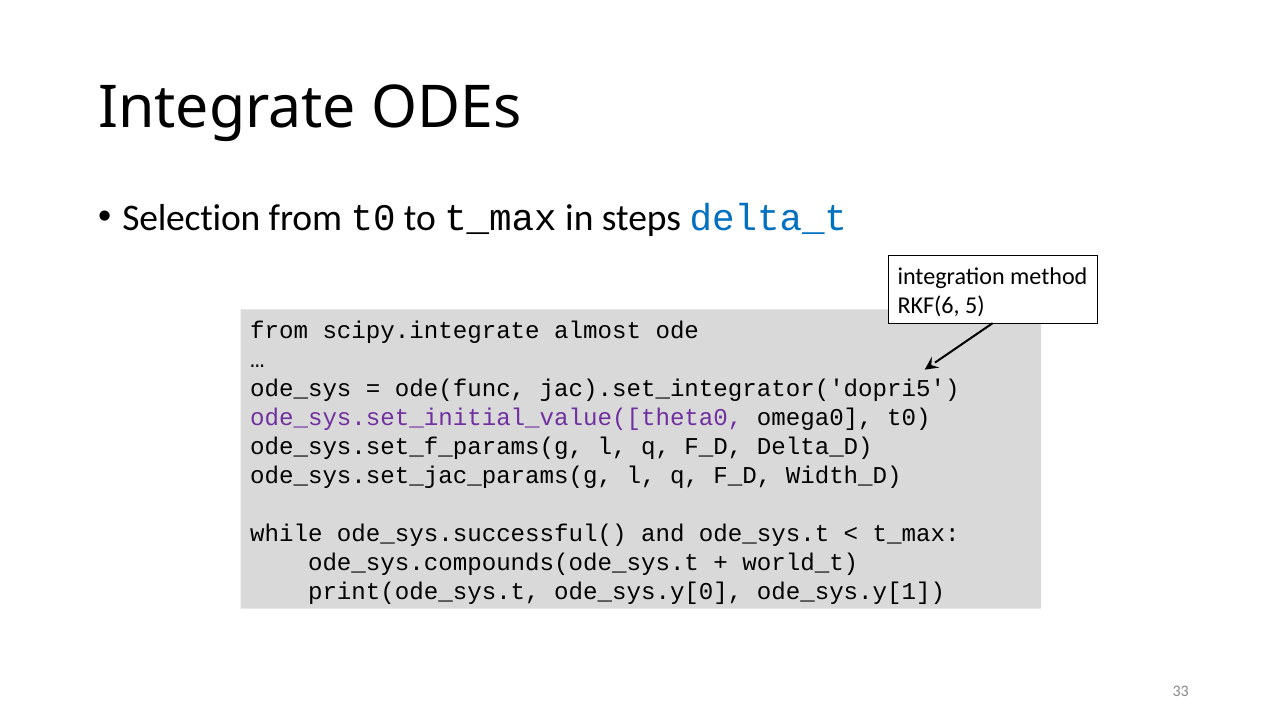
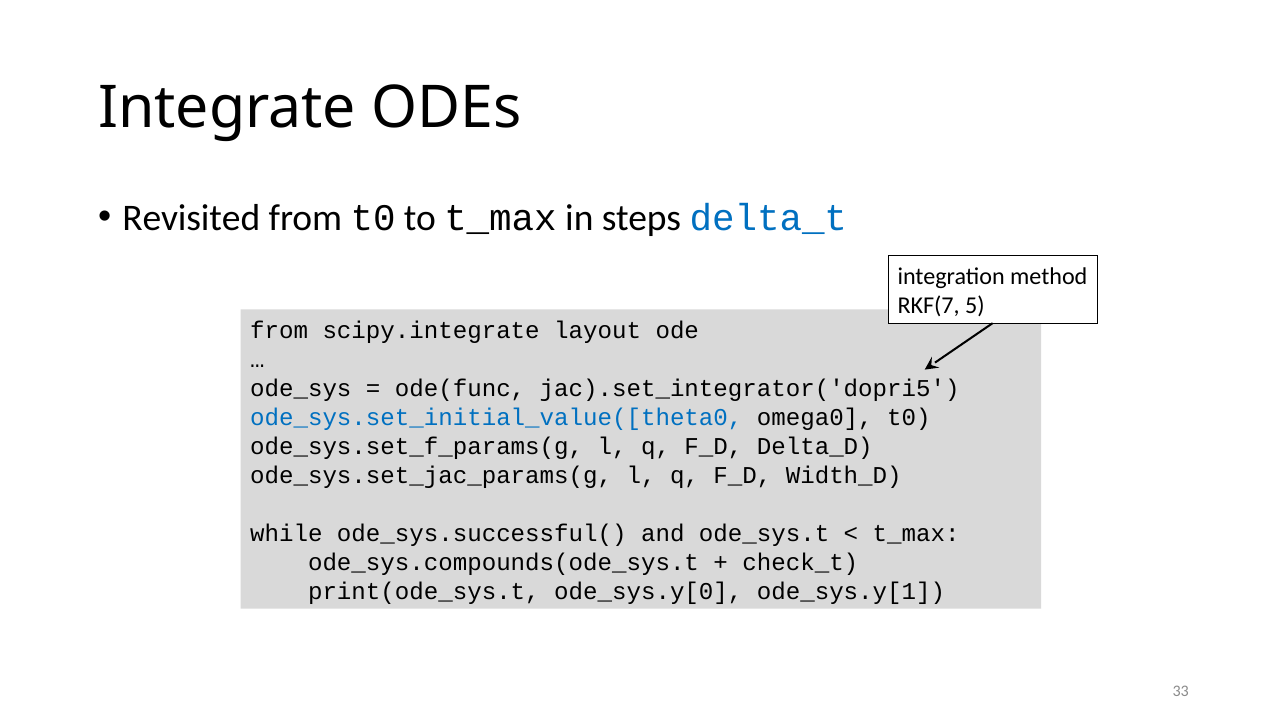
Selection: Selection -> Revisited (191, 218)
RKF(6: RKF(6 -> RKF(7 (929, 306)
almost: almost -> layout (598, 330)
ode_sys.set_initial_value([theta0 colour: purple -> blue (496, 417)
world_t: world_t -> check_t (800, 562)
